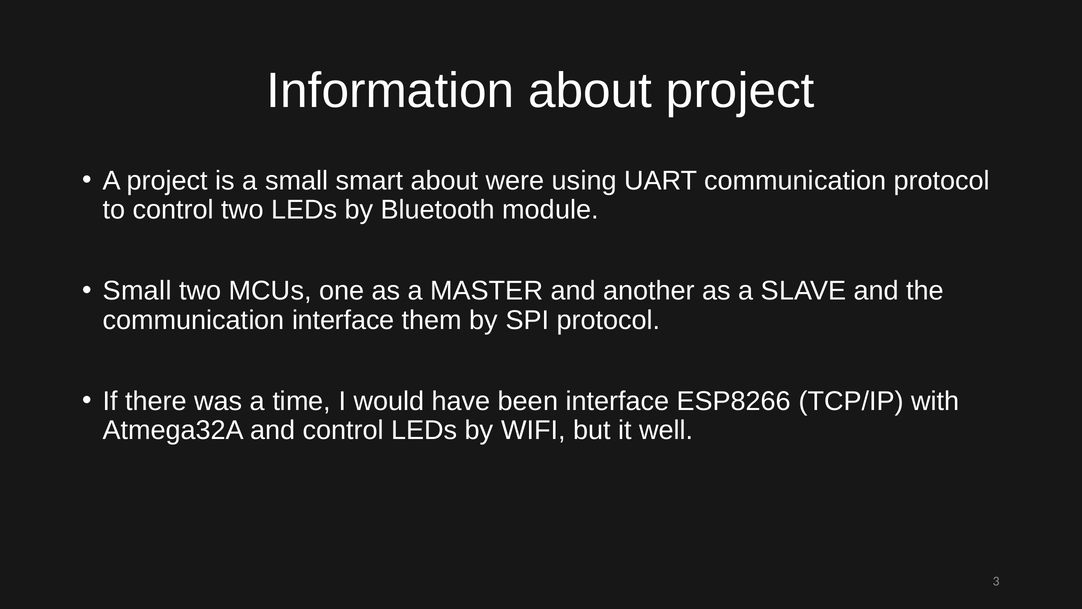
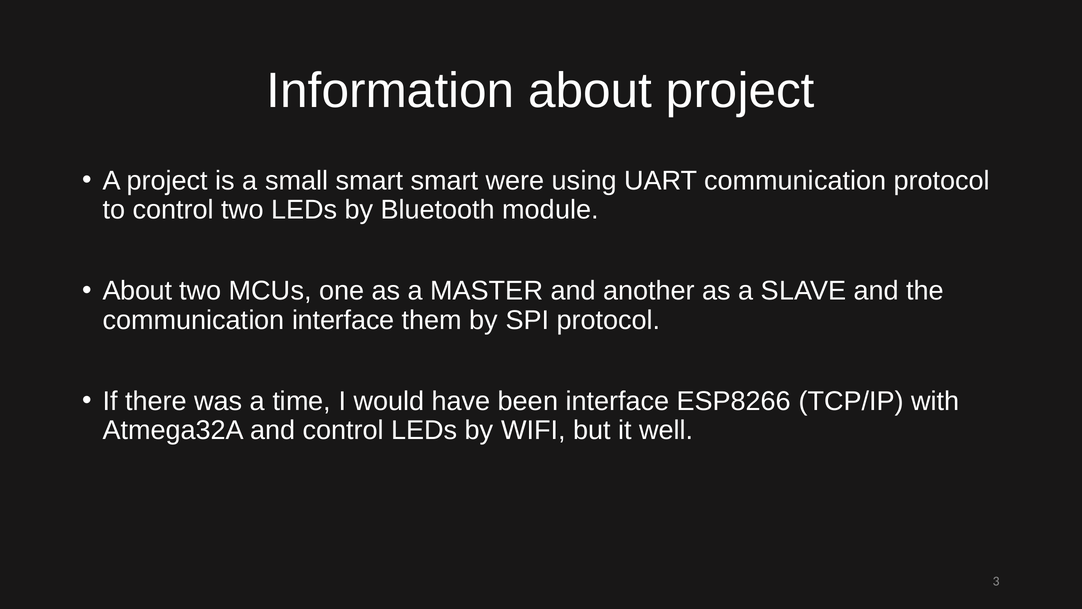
smart about: about -> smart (445, 181)
Small: Small -> About (137, 291)
